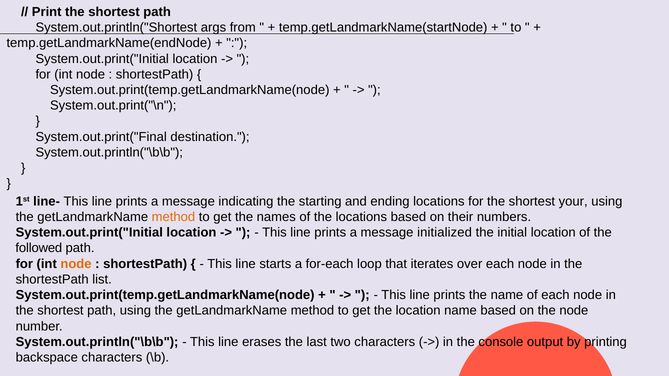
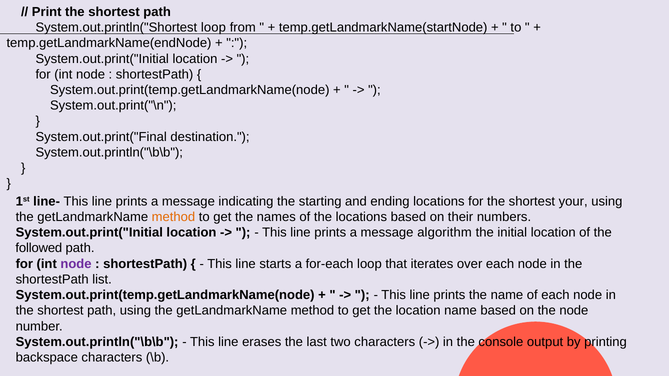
System.out.println("Shortest args: args -> loop (213, 28)
initialized: initialized -> algorithm (445, 233)
node colour: orange -> purple (76, 264)
